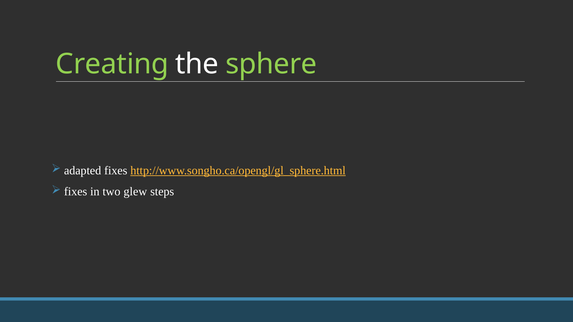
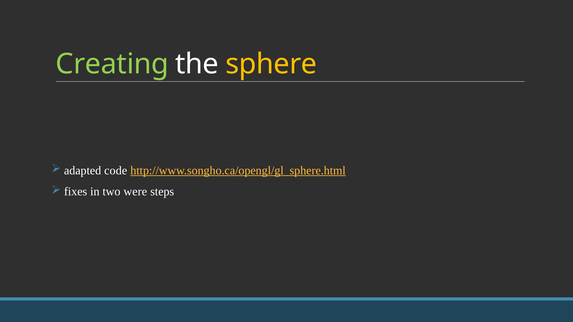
sphere colour: light green -> yellow (271, 64)
adapted fixes: fixes -> code (116, 171)
glew: glew -> were (135, 192)
